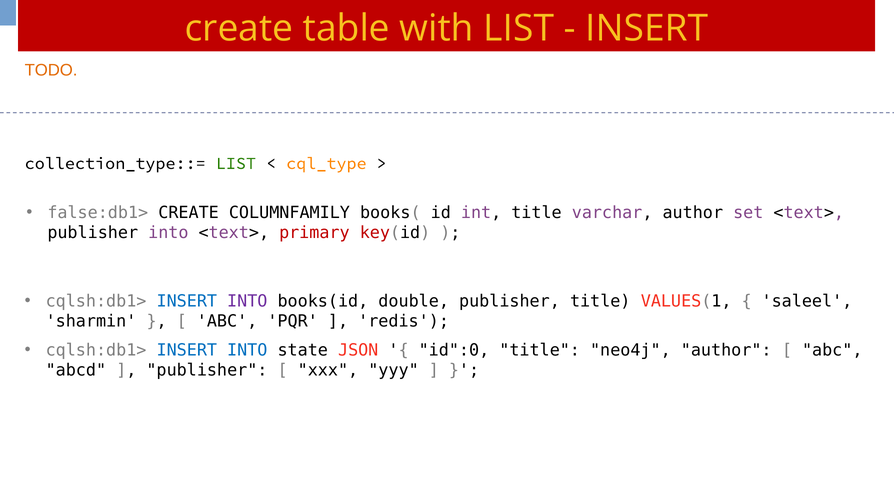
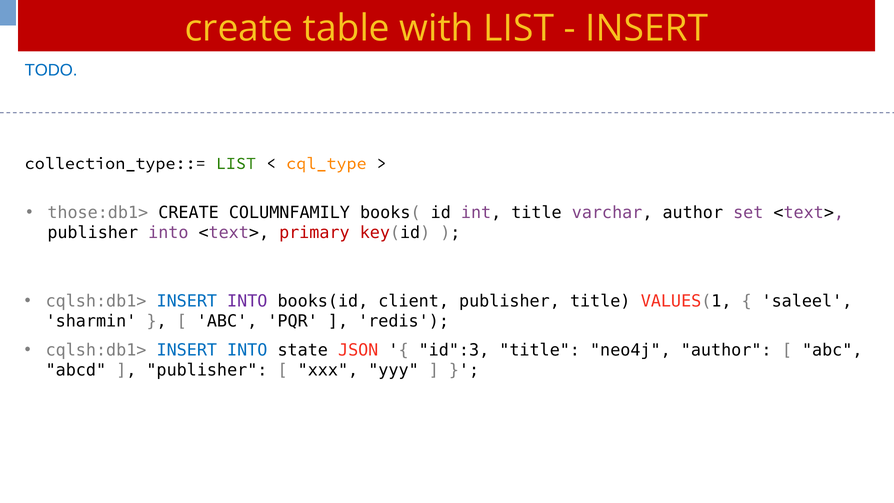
TODO colour: orange -> blue (51, 70)
false:db1>: false:db1> -> those:db1> (98, 212)
double: double -> client (414, 301)
id":0: id":0 -> id":3 (454, 350)
